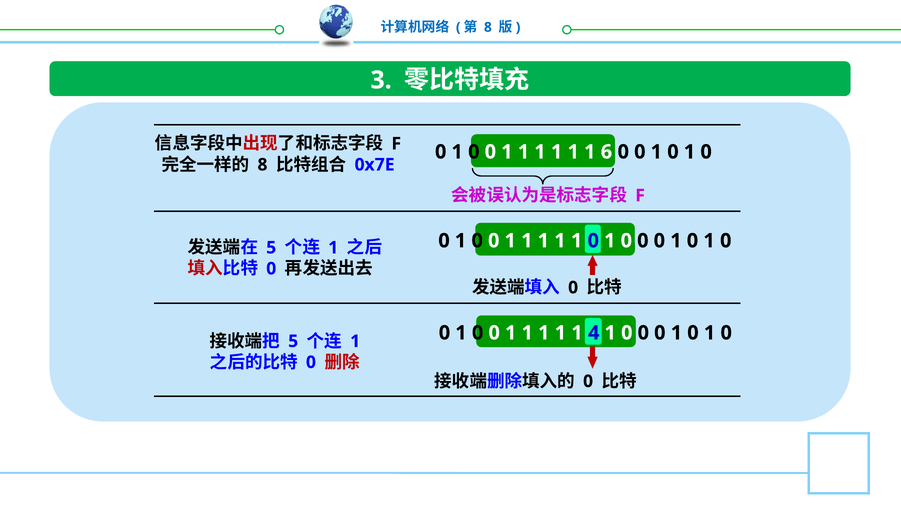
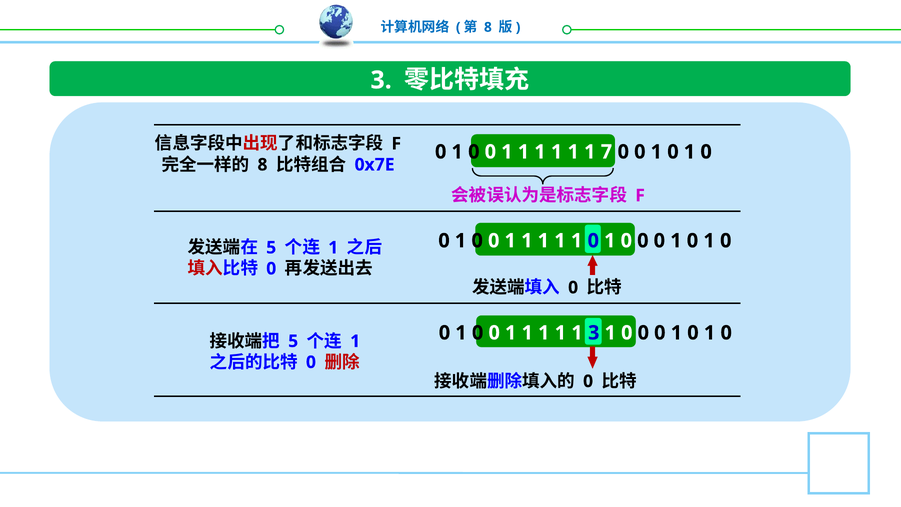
6: 6 -> 7 (606, 152)
1 4: 4 -> 3 (594, 333)
